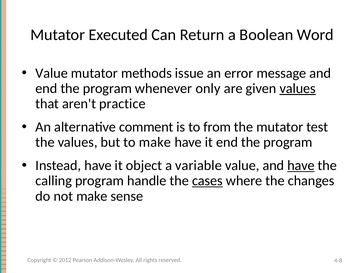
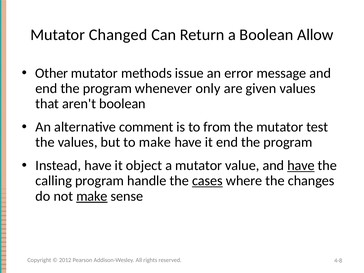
Executed: Executed -> Changed (118, 35)
Word: Word -> Allow (315, 35)
Value: Value -> Other (52, 73)
values underline: present -> none (298, 88)
aren't practice: practice -> boolean (122, 104)
a variable: variable -> mutator (199, 166)
make underline: none -> present (92, 196)
